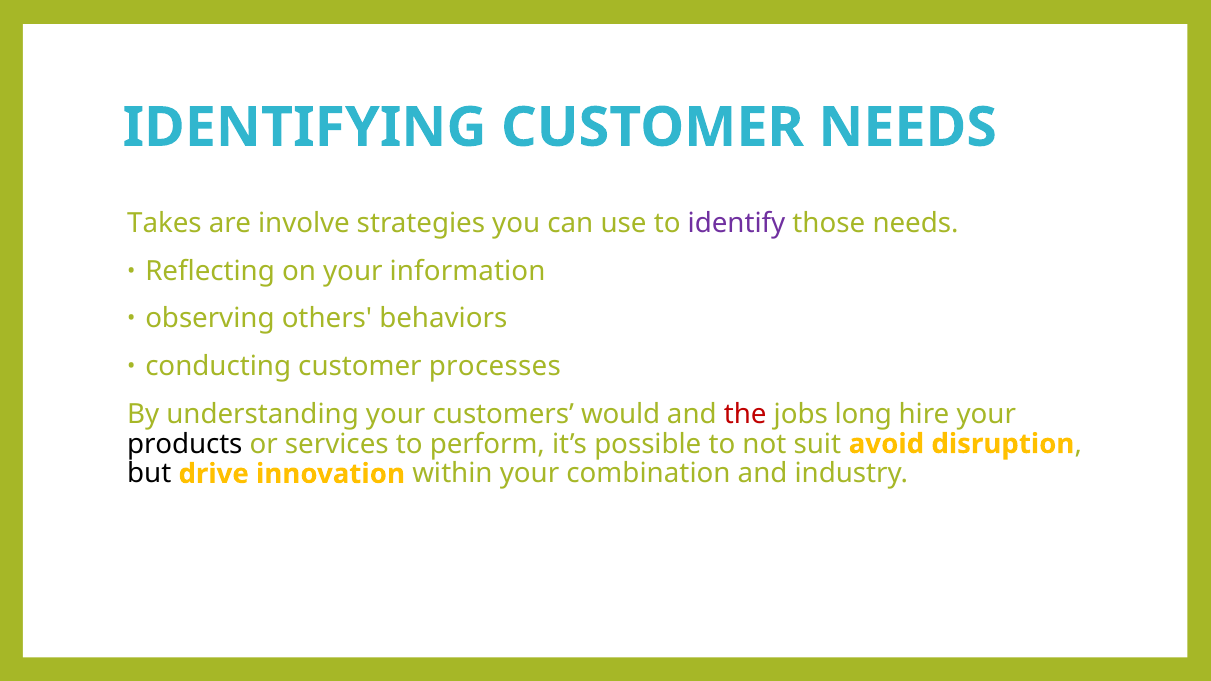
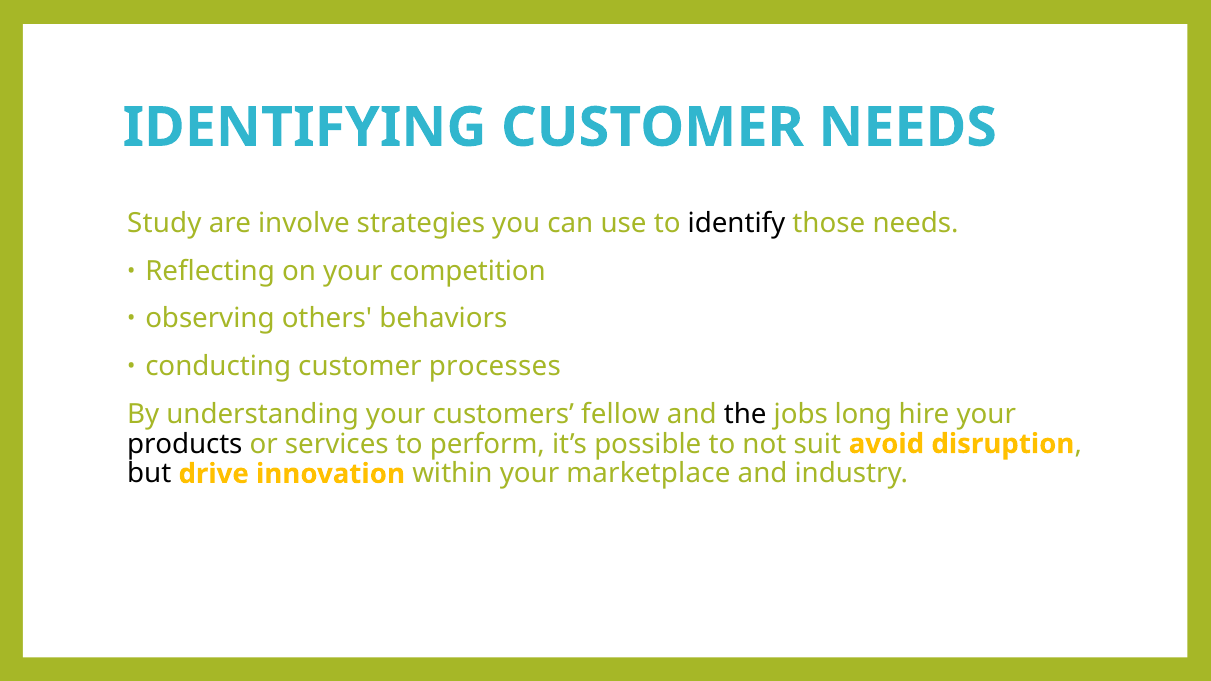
Takes: Takes -> Study (164, 224)
identify colour: purple -> black (737, 224)
information: information -> competition (468, 271)
would: would -> fellow (620, 414)
the colour: red -> black (745, 414)
combination: combination -> marketplace (648, 474)
